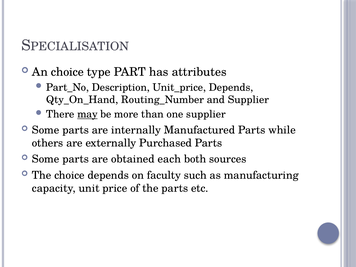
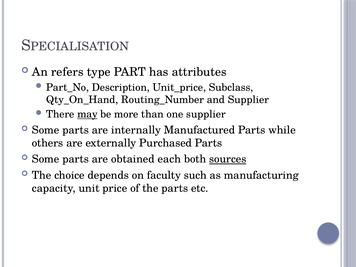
An choice: choice -> refers (67, 72)
Unit_price Depends: Depends -> Subclass (231, 87)
sources underline: none -> present (228, 159)
